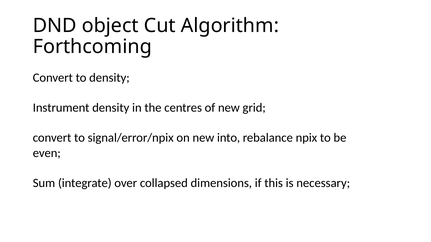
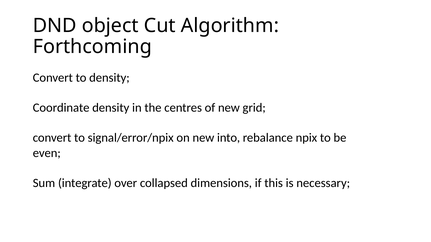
Instrument: Instrument -> Coordinate (61, 108)
